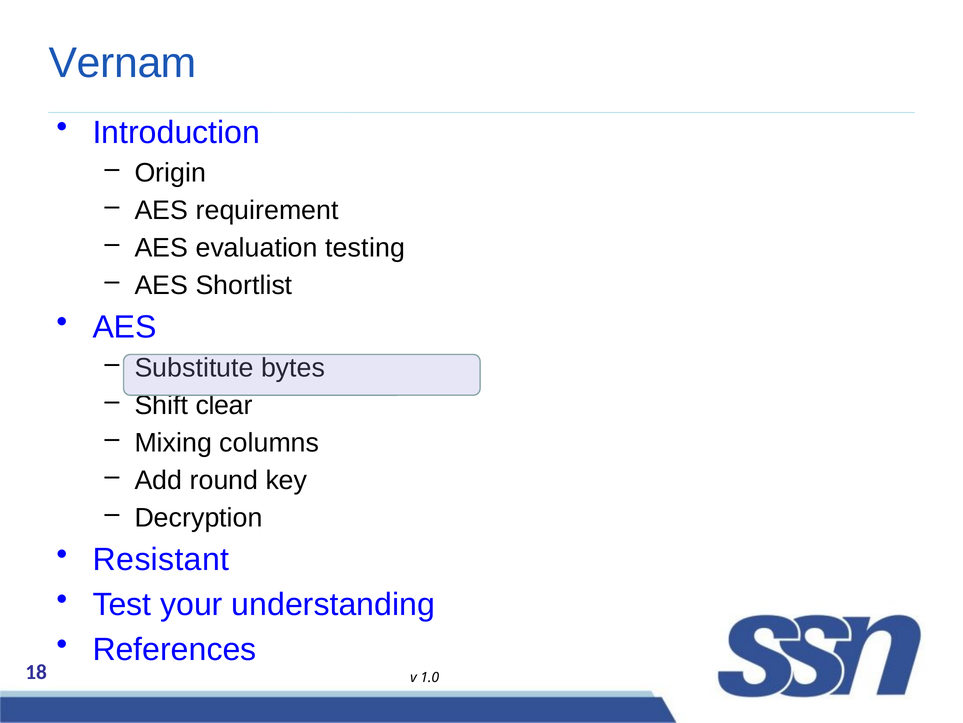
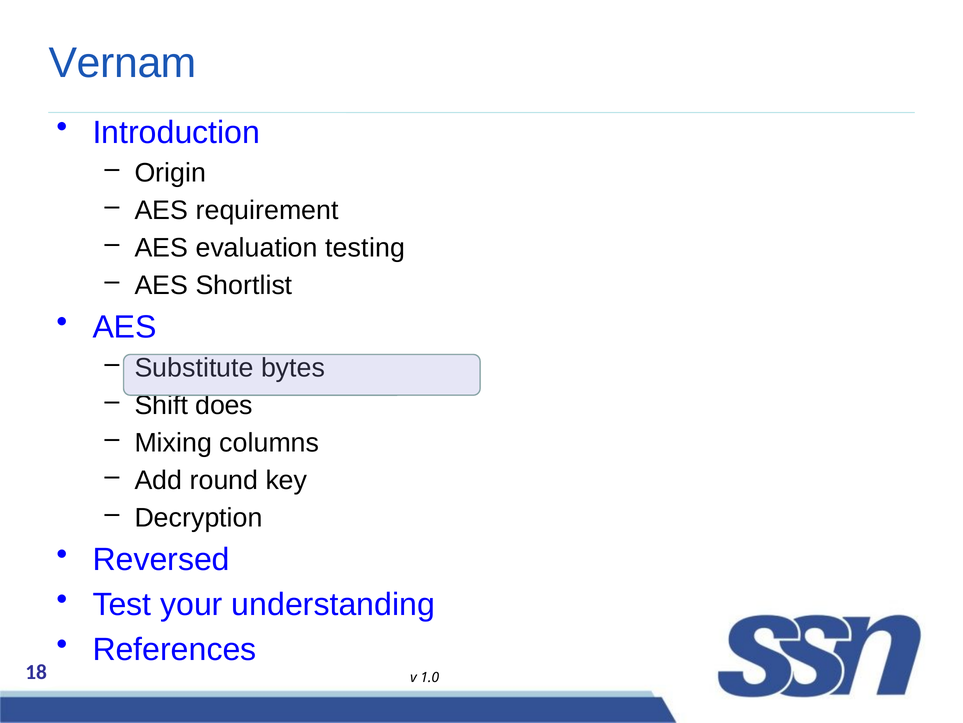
clear: clear -> does (224, 405)
Resistant: Resistant -> Reversed (161, 559)
